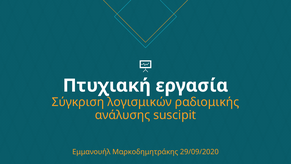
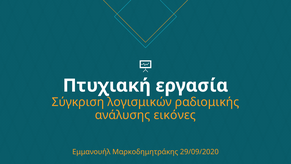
suscipit: suscipit -> εικόνες (175, 115)
